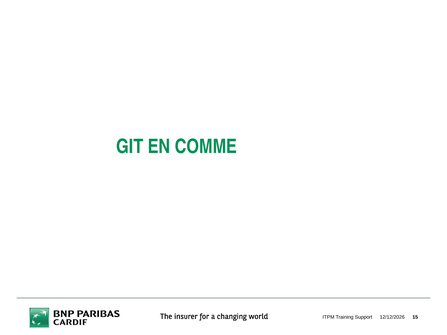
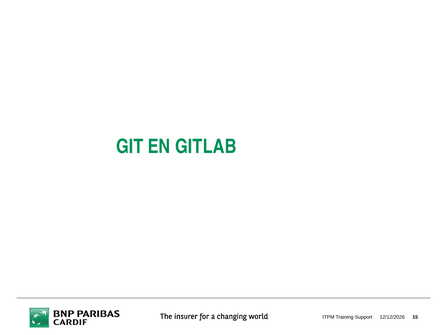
COMME: COMME -> GITLAB (206, 147)
